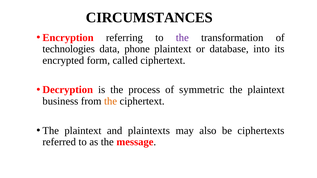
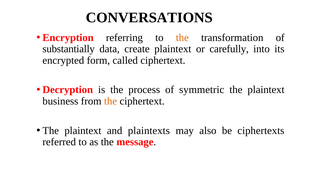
CIRCUMSTANCES: CIRCUMSTANCES -> CONVERSATIONS (149, 18)
the colour: purple -> orange (182, 38)
technologies: technologies -> substantially (69, 49)
phone: phone -> create (137, 49)
database: database -> carefully (229, 49)
